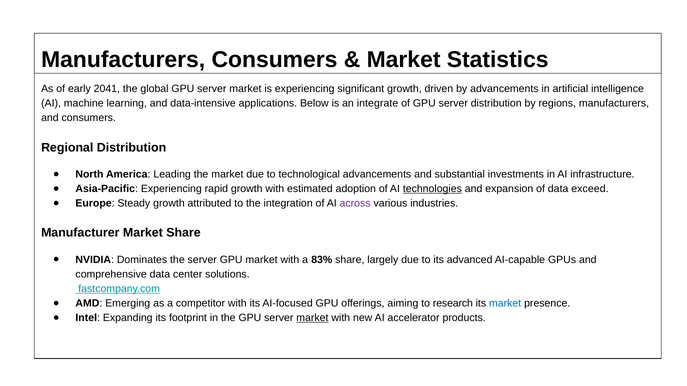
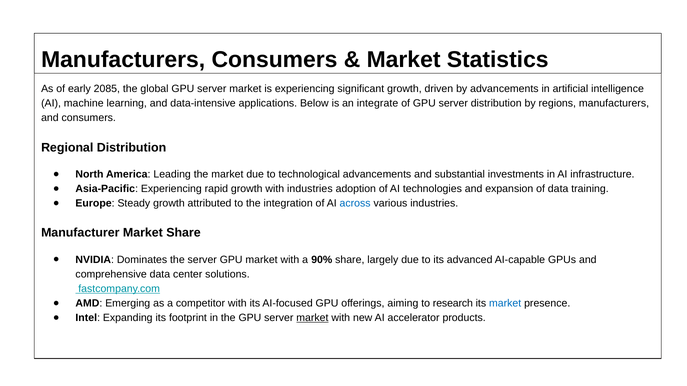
2041: 2041 -> 2085 (107, 89)
with estimated: estimated -> industries (310, 189)
technologies underline: present -> none (432, 189)
exceed: exceed -> training (590, 189)
across colour: purple -> blue (355, 204)
83%: 83% -> 90% (322, 260)
